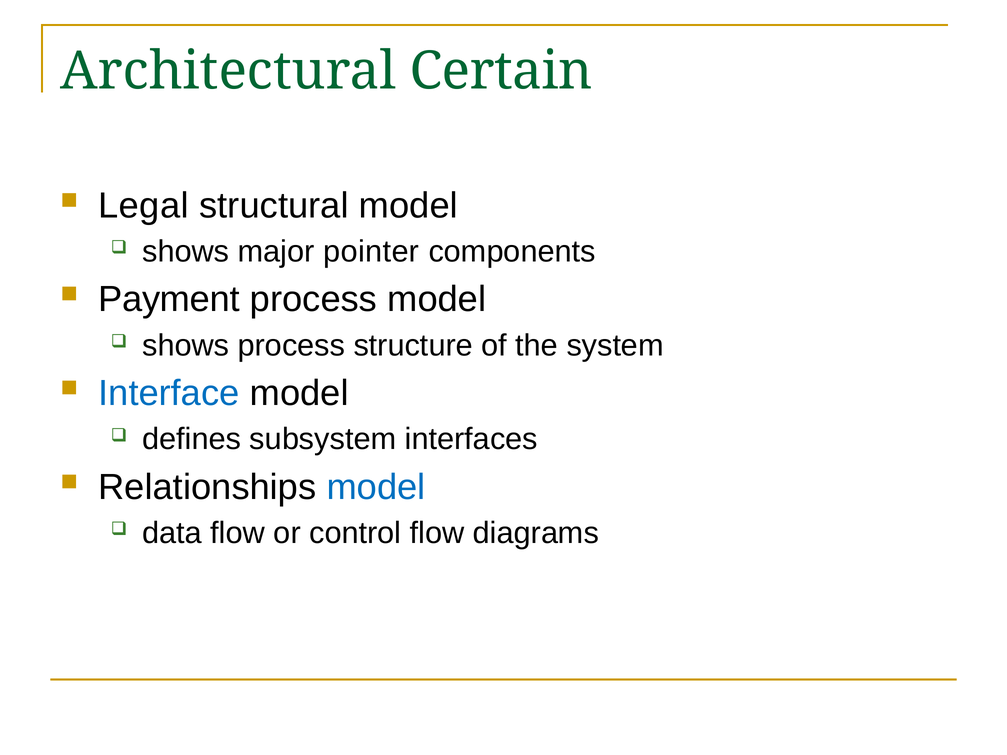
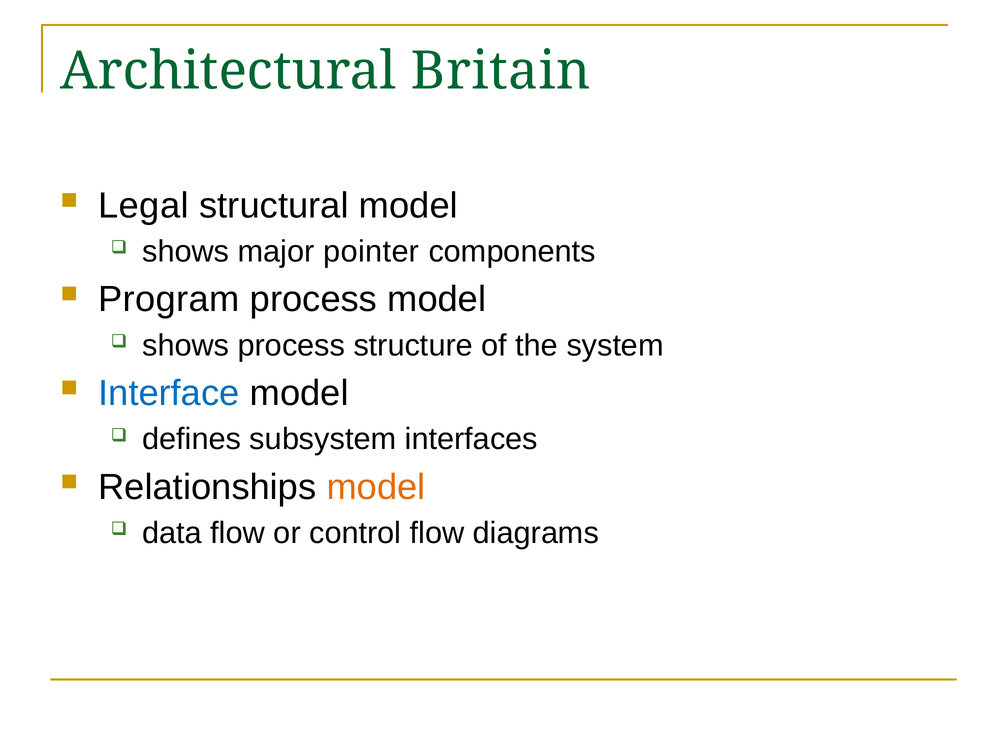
Certain: Certain -> Britain (501, 71)
Payment: Payment -> Program (169, 300)
model colour: blue -> orange (376, 487)
